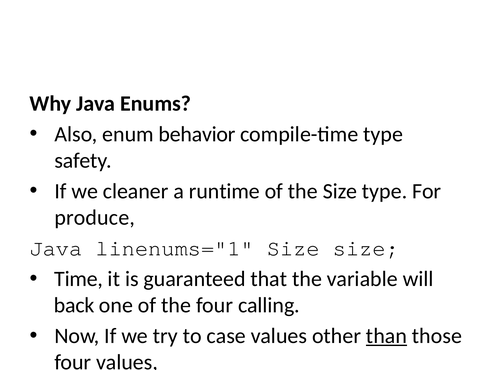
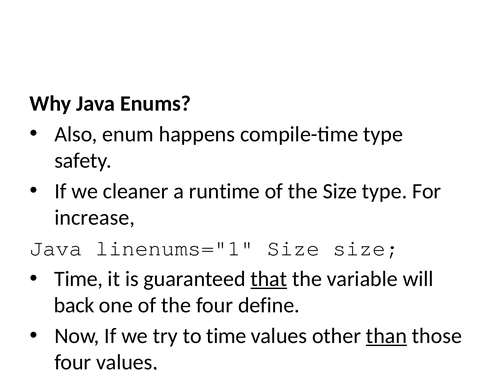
behavior: behavior -> happens (197, 134)
produce: produce -> increase (95, 218)
that underline: none -> present (269, 279)
calling: calling -> define (269, 306)
to case: case -> time (226, 336)
